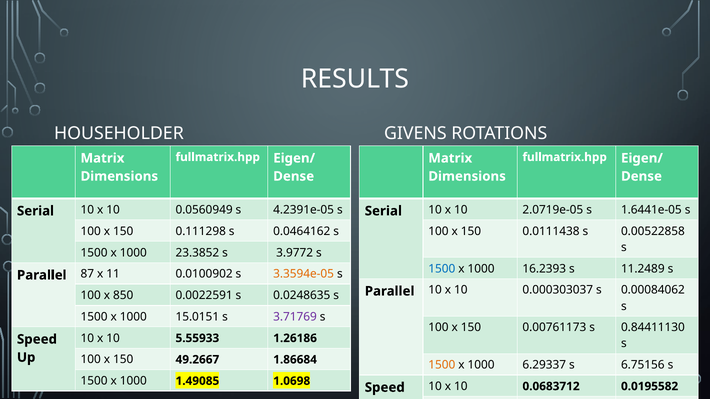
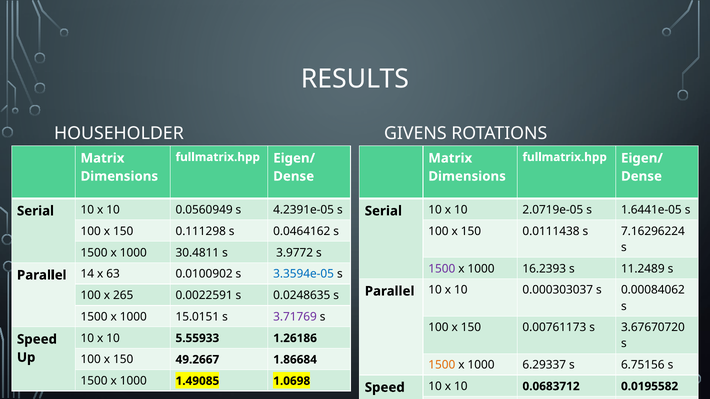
0.00522858: 0.00522858 -> 7.16296224 (653, 231)
23.3852: 23.3852 -> 30.4811 (197, 253)
1500 colour: blue -> purple (442, 269)
87: 87 -> 14 (87, 274)
11: 11 -> 63 (113, 274)
3.3594e-05 colour: orange -> blue (304, 274)
850: 850 -> 265 (123, 296)
0.84411130: 0.84411130 -> 3.67670720 (653, 328)
